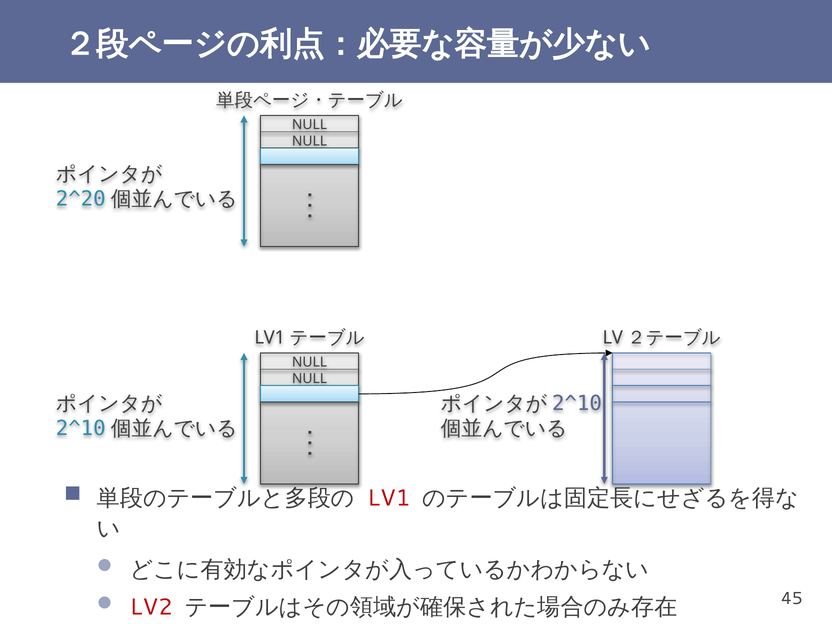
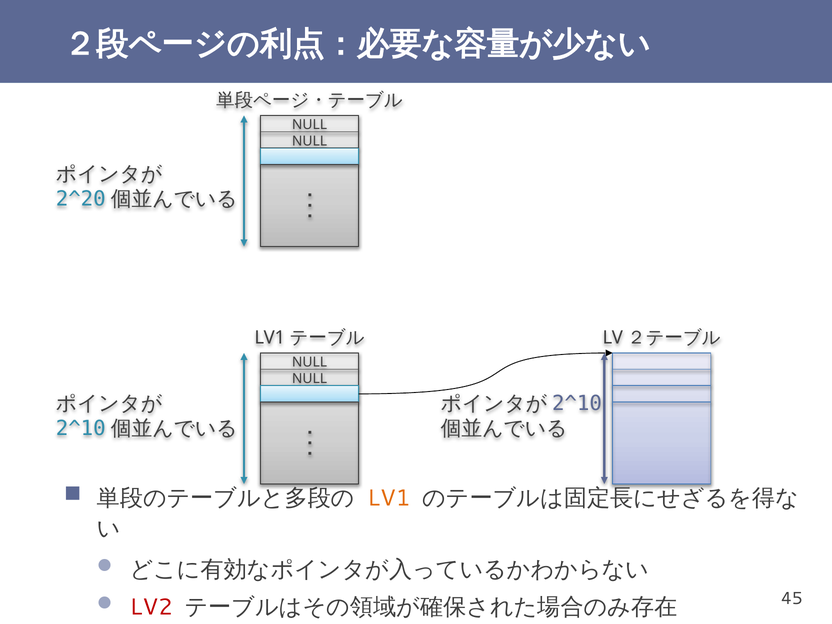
LV1 colour: red -> orange (389, 498)
